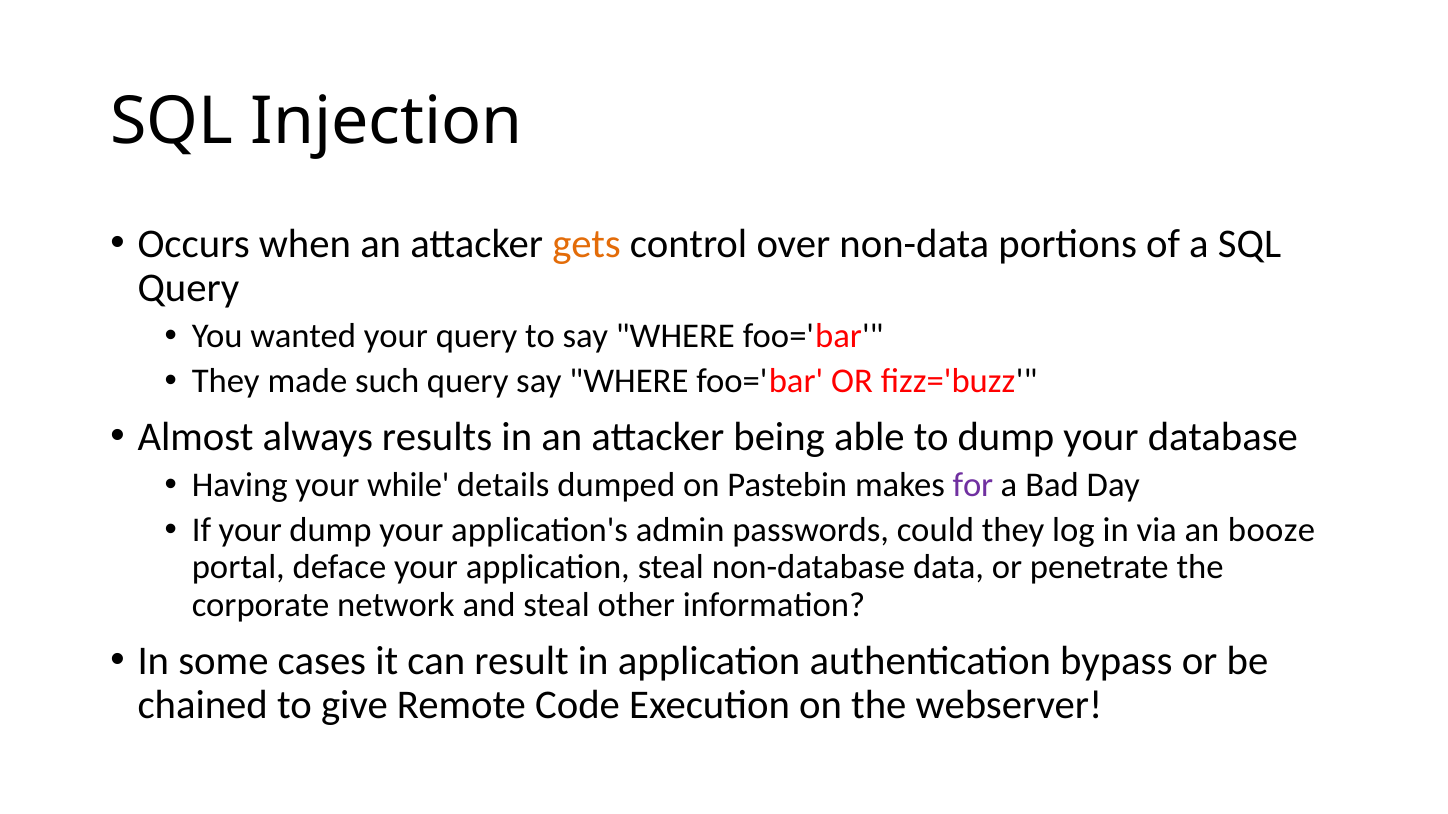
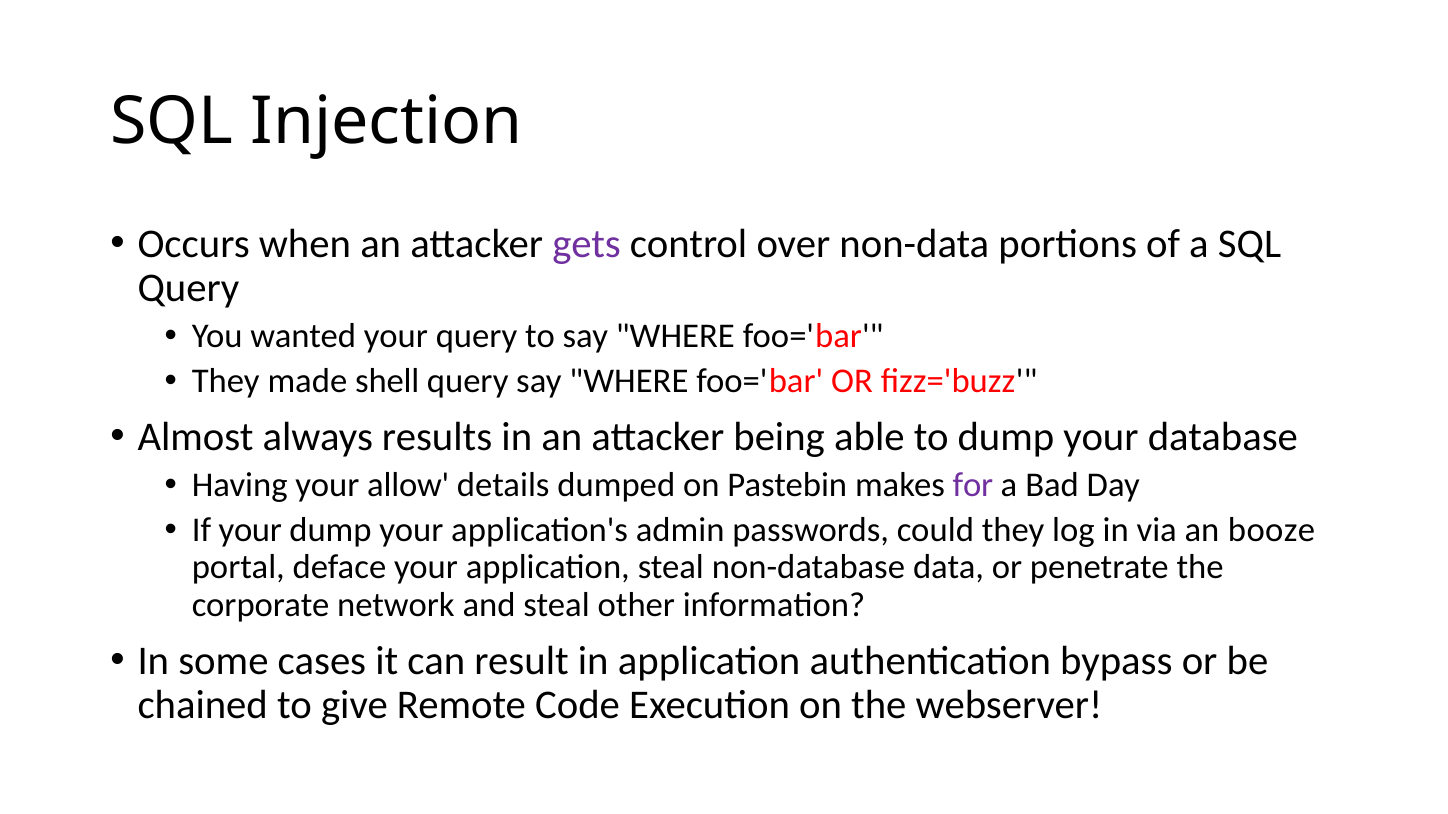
gets colour: orange -> purple (587, 244)
such: such -> shell (387, 381)
while: while -> allow (408, 485)
